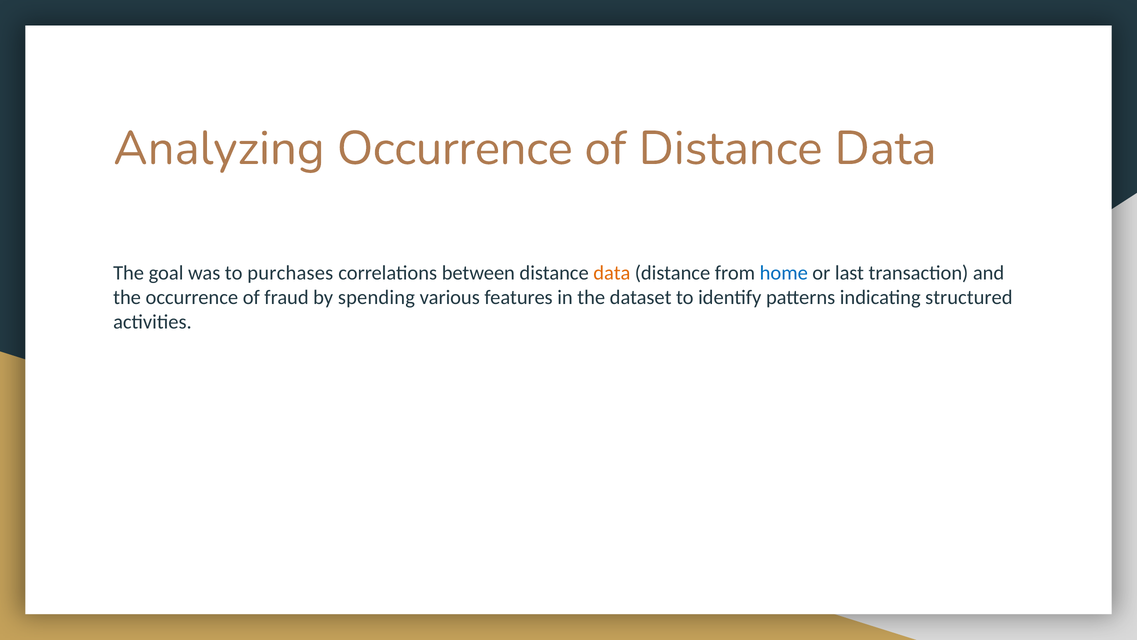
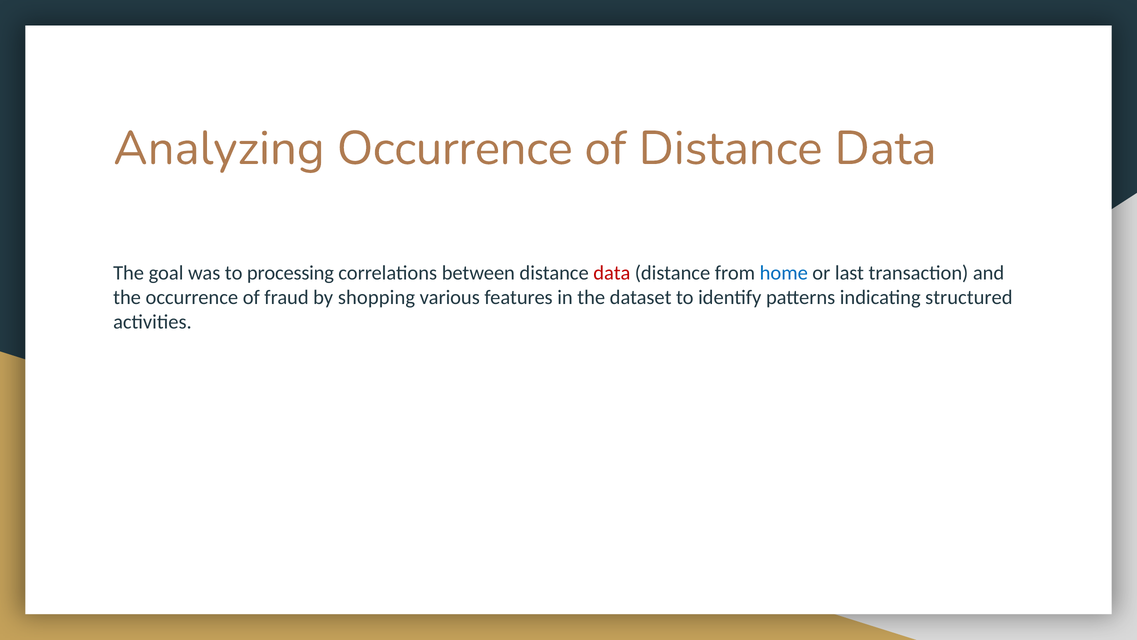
purchases: purchases -> processing (290, 273)
data colour: orange -> red (612, 273)
spending: spending -> shopping (376, 297)
